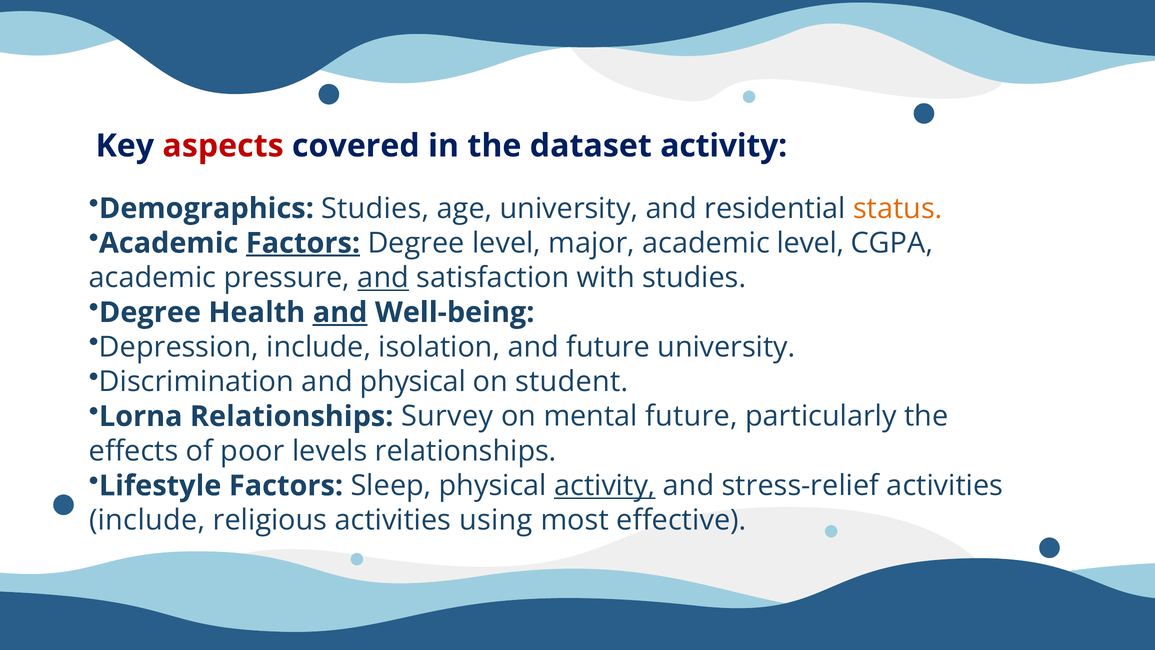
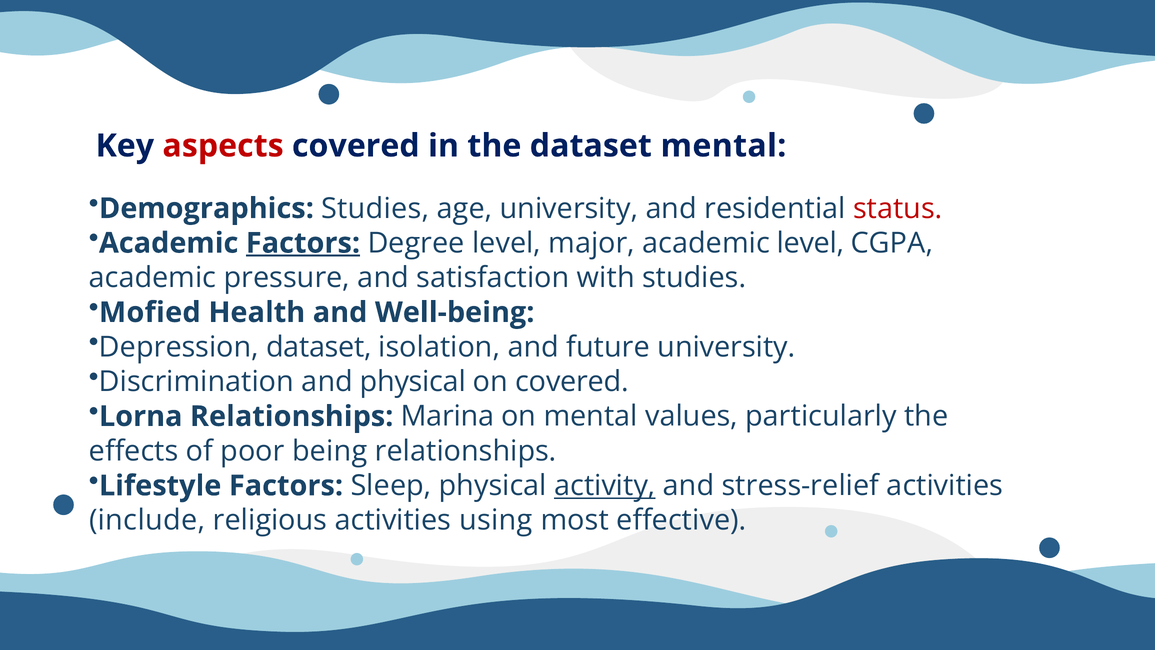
dataset activity: activity -> mental (723, 146)
status colour: orange -> red (898, 208)
and underline: present -> none (383, 278)
Degree: Degree -> Mofied (150, 312)
and underline: present -> none (340, 312)
Depression include: include -> dataset (319, 347)
on student: student -> covered (572, 382)
Survey: Survey -> Marina (447, 416)
mental future: future -> values (692, 416)
levels: levels -> being (330, 451)
